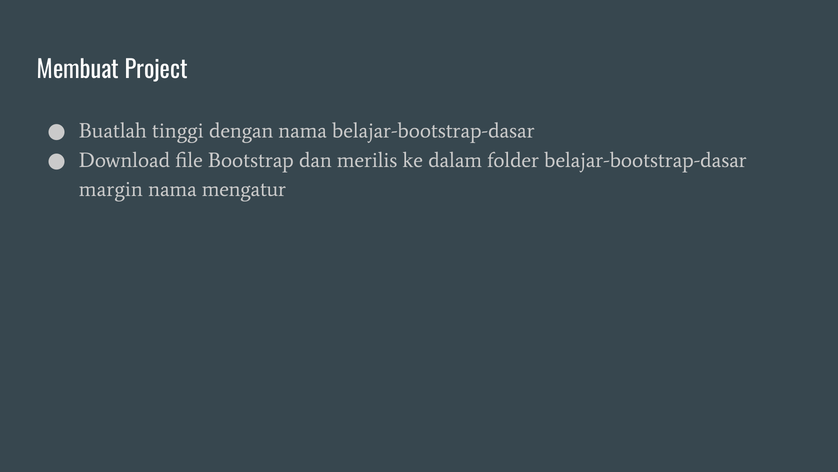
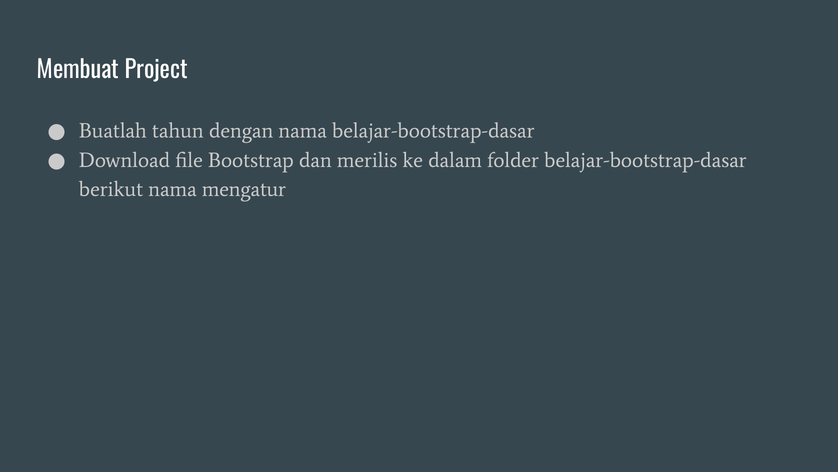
tinggi: tinggi -> tahun (178, 131)
margin: margin -> berikut (111, 189)
